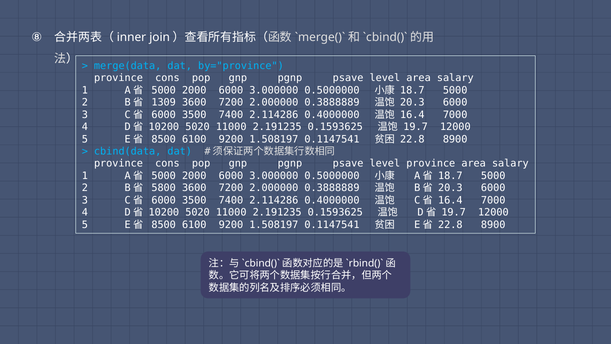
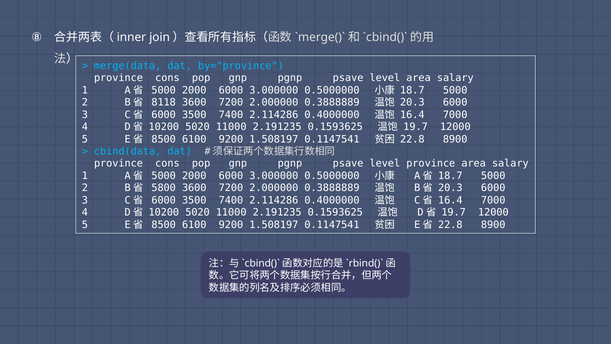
1309: 1309 -> 8118 (164, 102)
